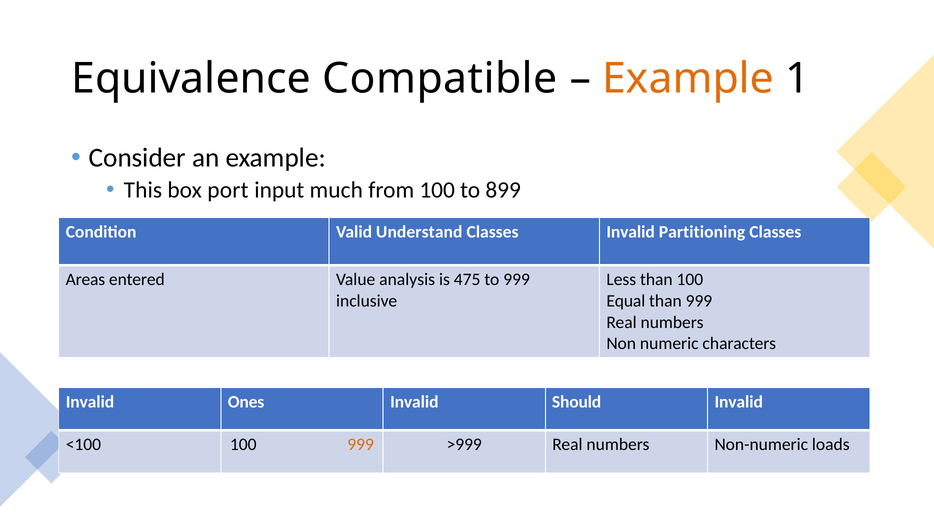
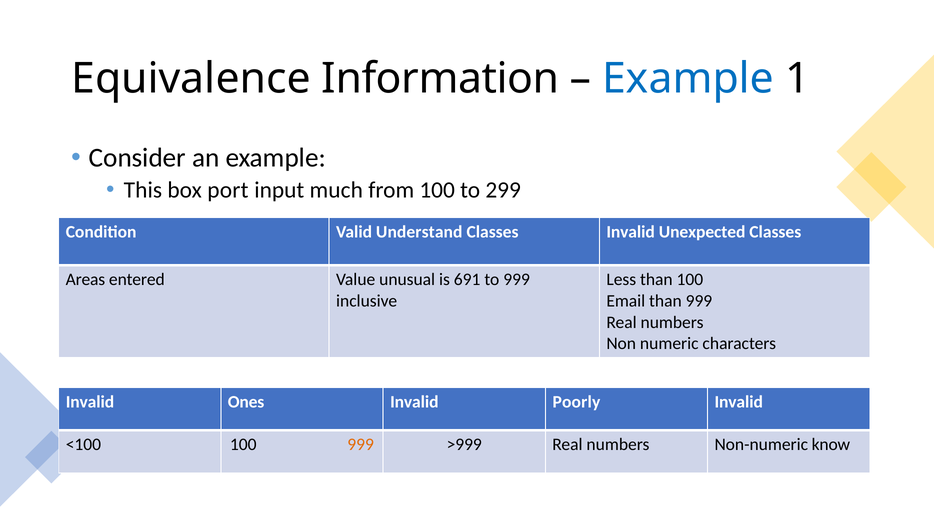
Compatible: Compatible -> Information (440, 78)
Example colour: orange -> blue (688, 78)
899: 899 -> 299 (503, 190)
Partitioning: Partitioning -> Unexpected (702, 232)
analysis: analysis -> unusual (407, 280)
475: 475 -> 691 (467, 280)
Equal: Equal -> Email (626, 301)
Should: Should -> Poorly (576, 402)
loads: loads -> know (831, 445)
